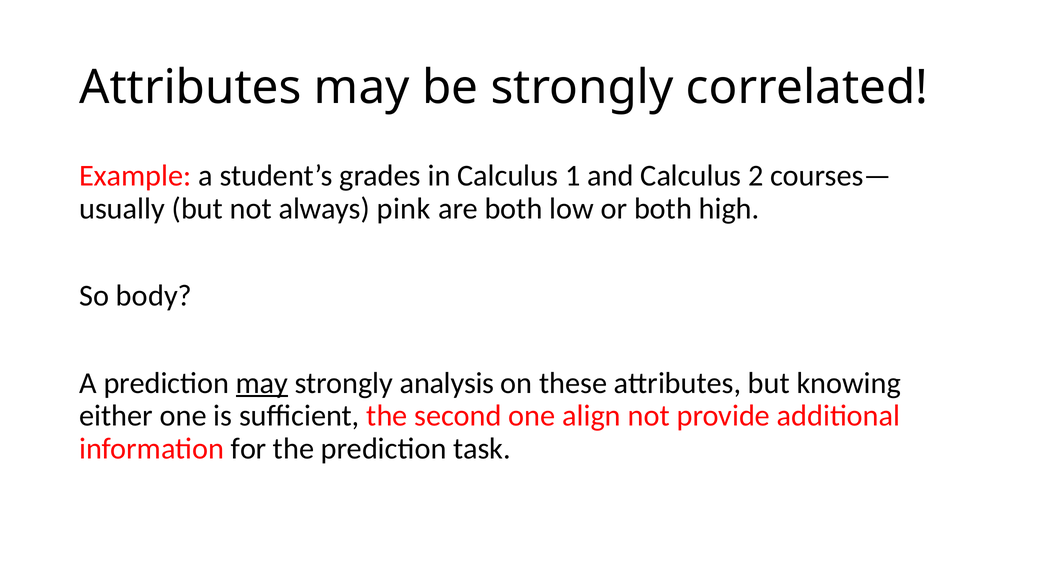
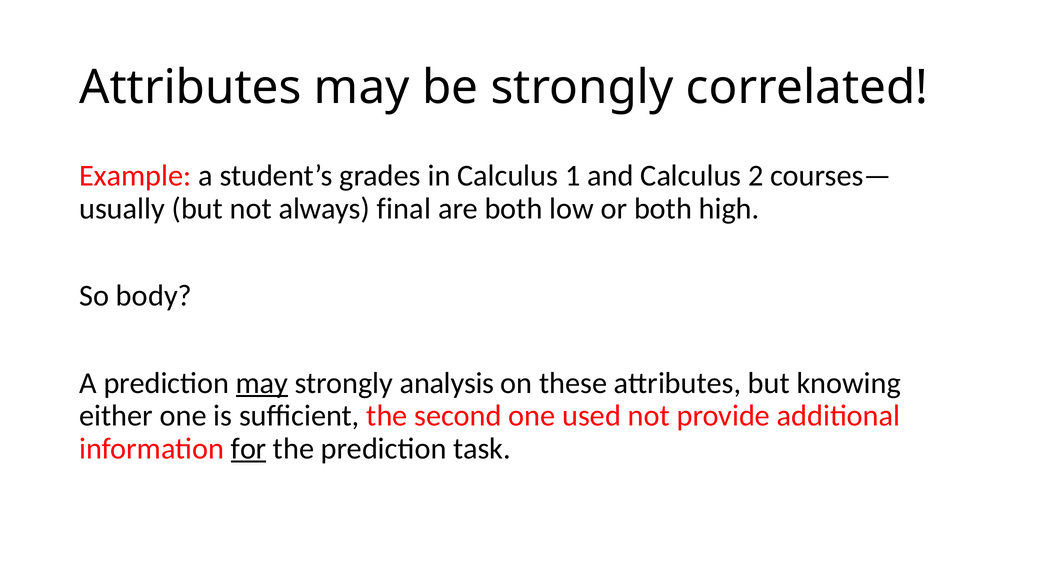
pink: pink -> final (404, 209)
align: align -> used (592, 416)
for underline: none -> present (249, 449)
